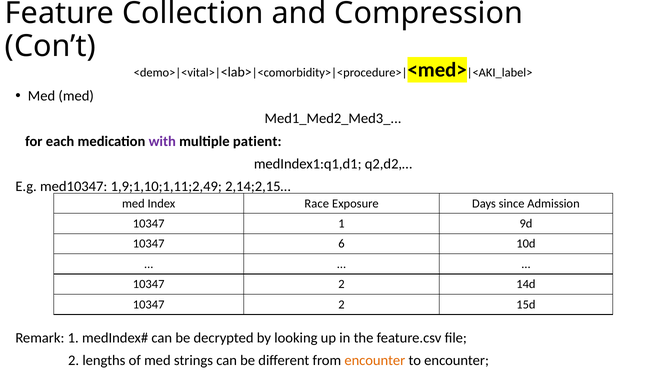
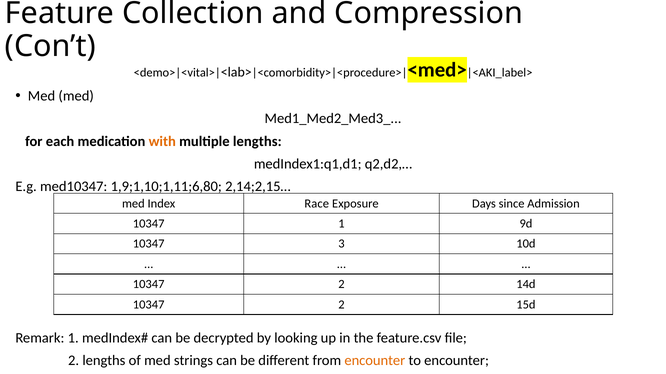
with colour: purple -> orange (162, 141)
multiple patient: patient -> lengths (257, 141)
1,9;1,10;1,11;2,49: 1,9;1,10;1,11;2,49 -> 1,9;1,10;1,11;6,80 (166, 187)
6: 6 -> 3 (341, 244)
